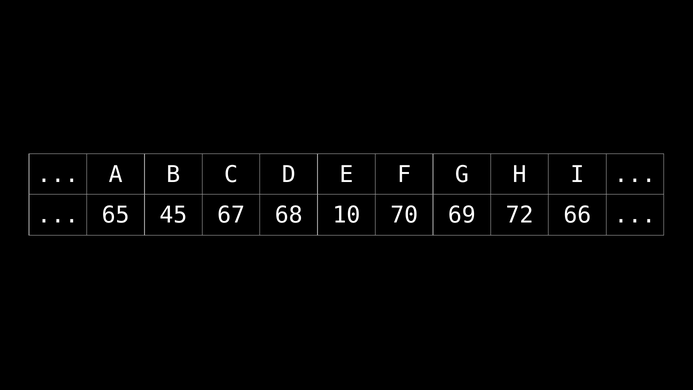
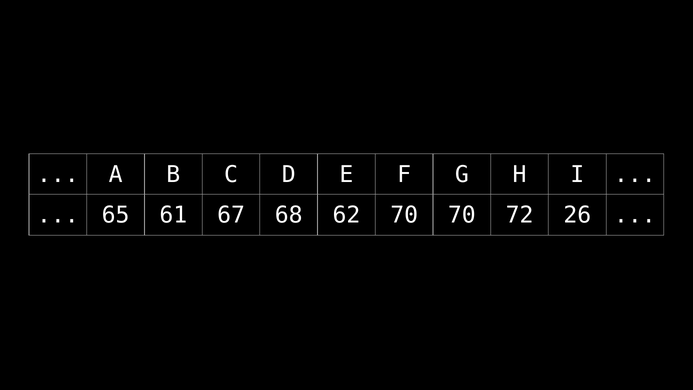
45: 45 -> 61 (173, 215)
10: 10 -> 62 (346, 215)
70 69: 69 -> 70 (462, 215)
66: 66 -> 26 (577, 215)
